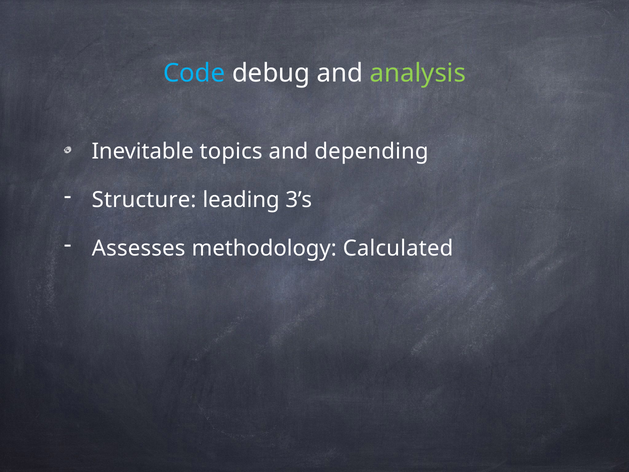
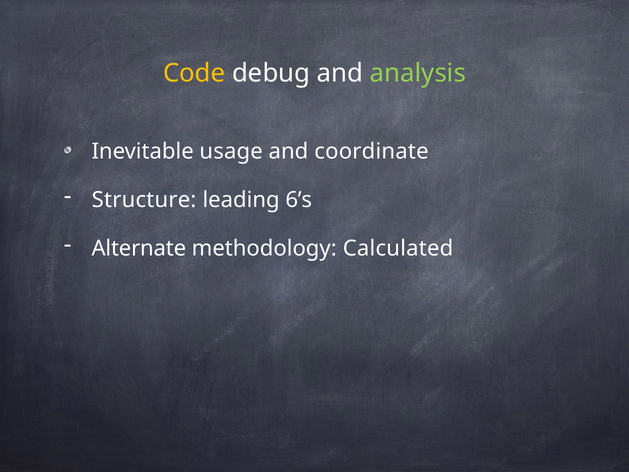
Code colour: light blue -> yellow (194, 73)
topics: topics -> usage (231, 151)
depending: depending -> coordinate (371, 151)
3’s: 3’s -> 6’s (299, 200)
Assesses: Assesses -> Alternate (139, 248)
